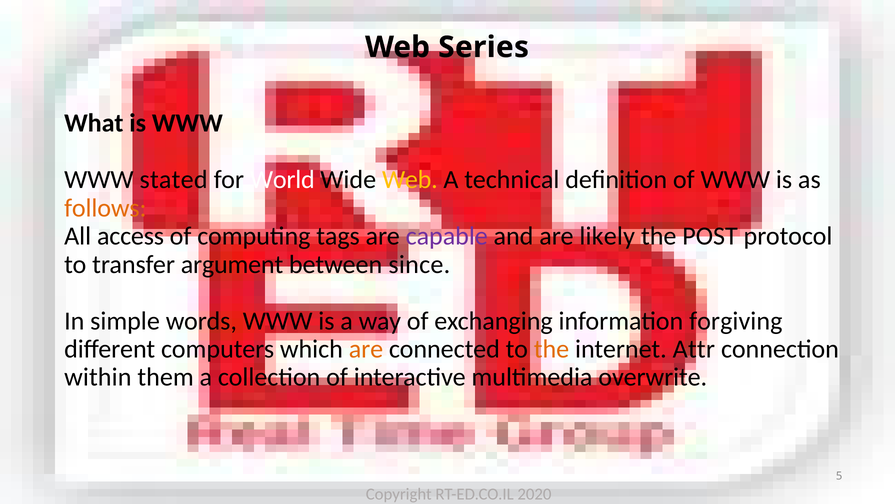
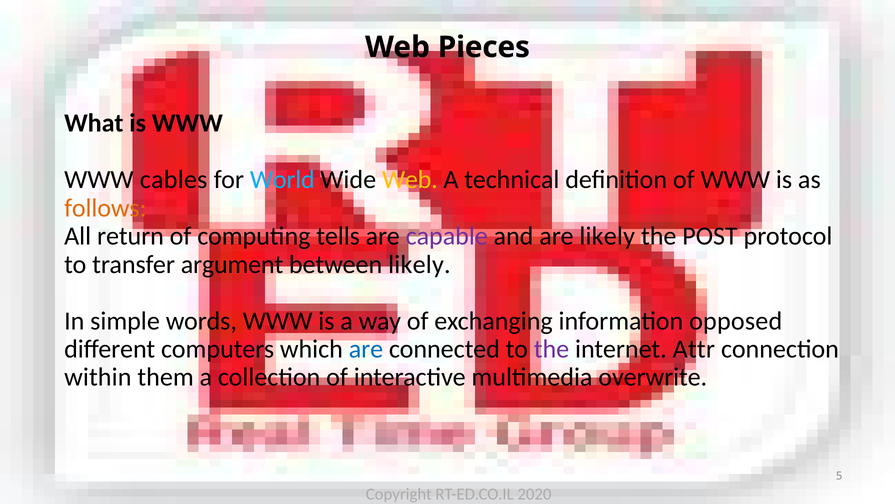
Series: Series -> Pieces (484, 47)
stated: stated -> cables (174, 180)
World colour: white -> light blue (282, 180)
access: access -> return (130, 236)
tags: tags -> tells (338, 236)
between since: since -> likely (419, 264)
forgiving: forgiving -> opposed (736, 321)
are colour: orange -> blue (366, 349)
the colour: orange -> purple (552, 349)
